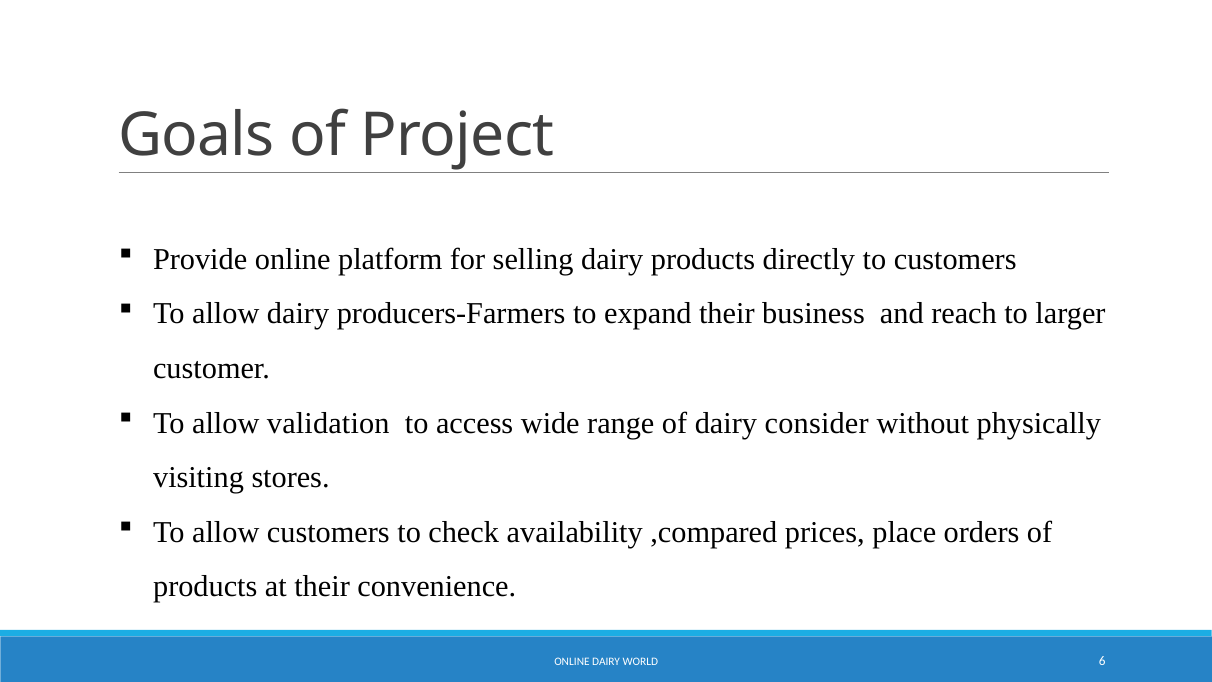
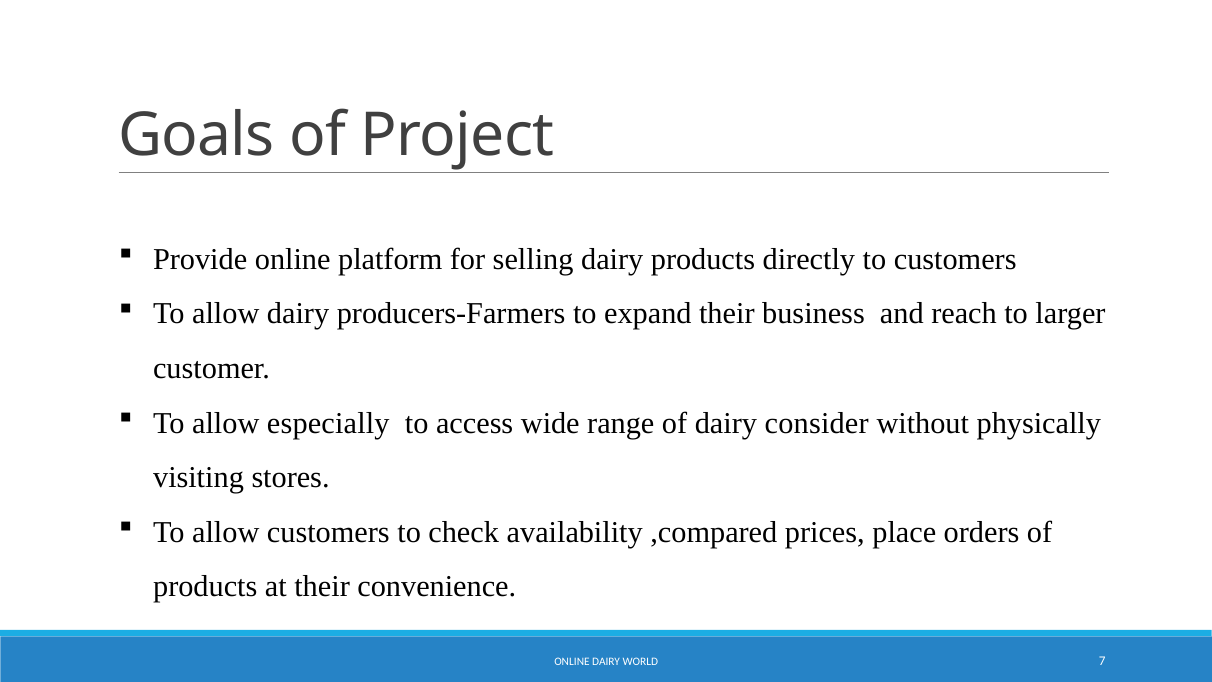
validation: validation -> especially (328, 423)
6: 6 -> 7 (1102, 661)
